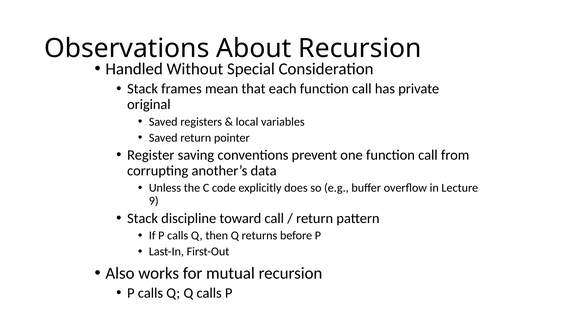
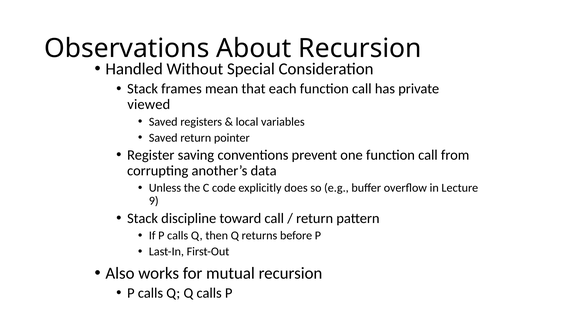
original: original -> viewed (149, 105)
